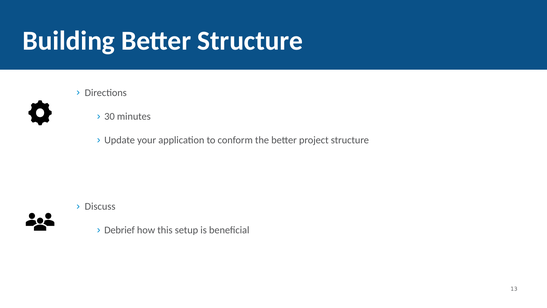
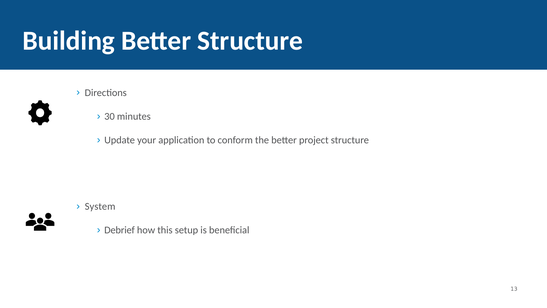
Discuss: Discuss -> System (100, 206)
